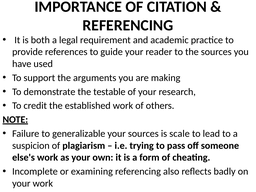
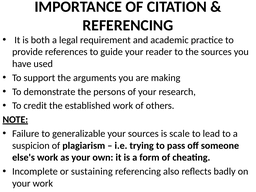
testable: testable -> persons (109, 92)
examining: examining -> sustaining (92, 171)
